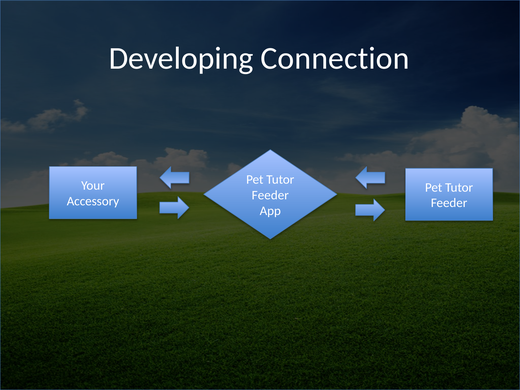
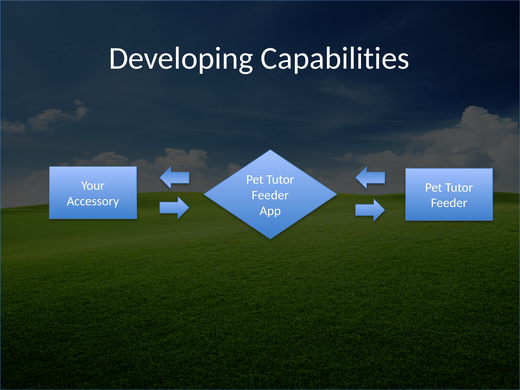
Connection: Connection -> Capabilities (335, 58)
